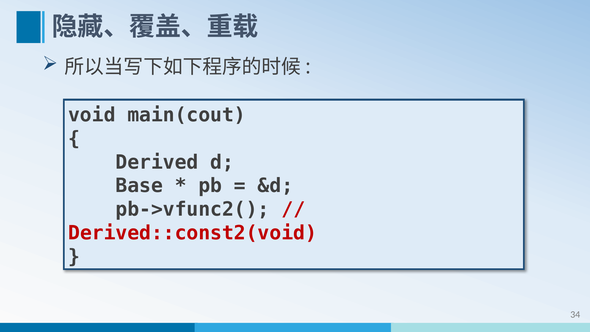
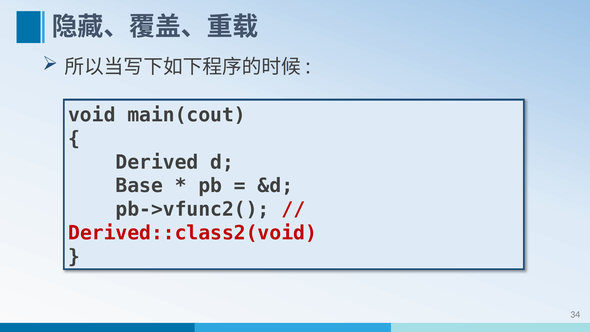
Derived::const2(void: Derived::const2(void -> Derived::class2(void (193, 233)
